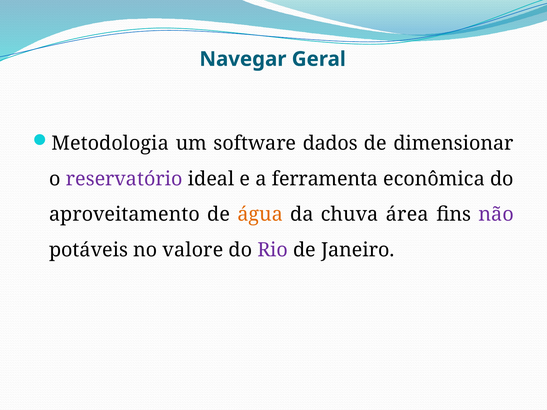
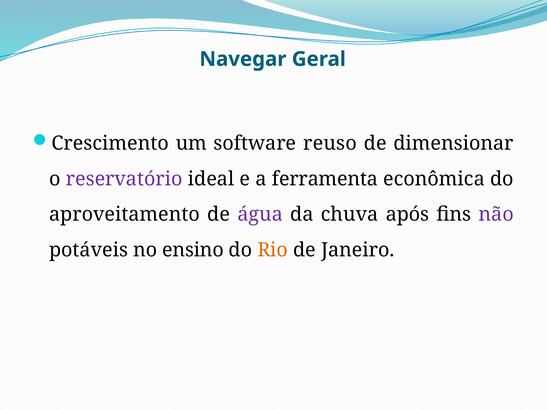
Metodologia: Metodologia -> Crescimento (110, 144)
dados: dados -> reuso (330, 144)
água colour: orange -> purple (260, 215)
área: área -> após (407, 215)
valore: valore -> ensino (193, 250)
Rio colour: purple -> orange (273, 250)
